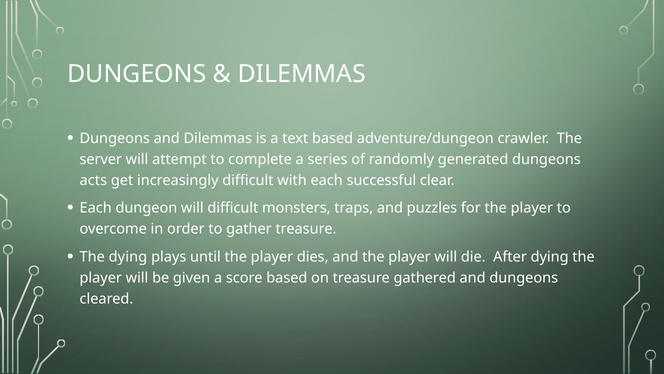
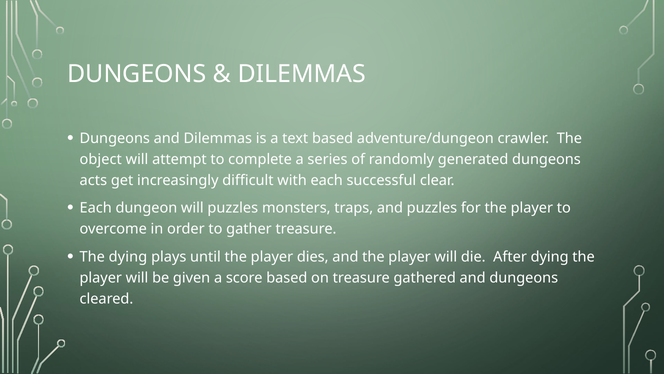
server: server -> object (101, 159)
will difficult: difficult -> puzzles (233, 208)
